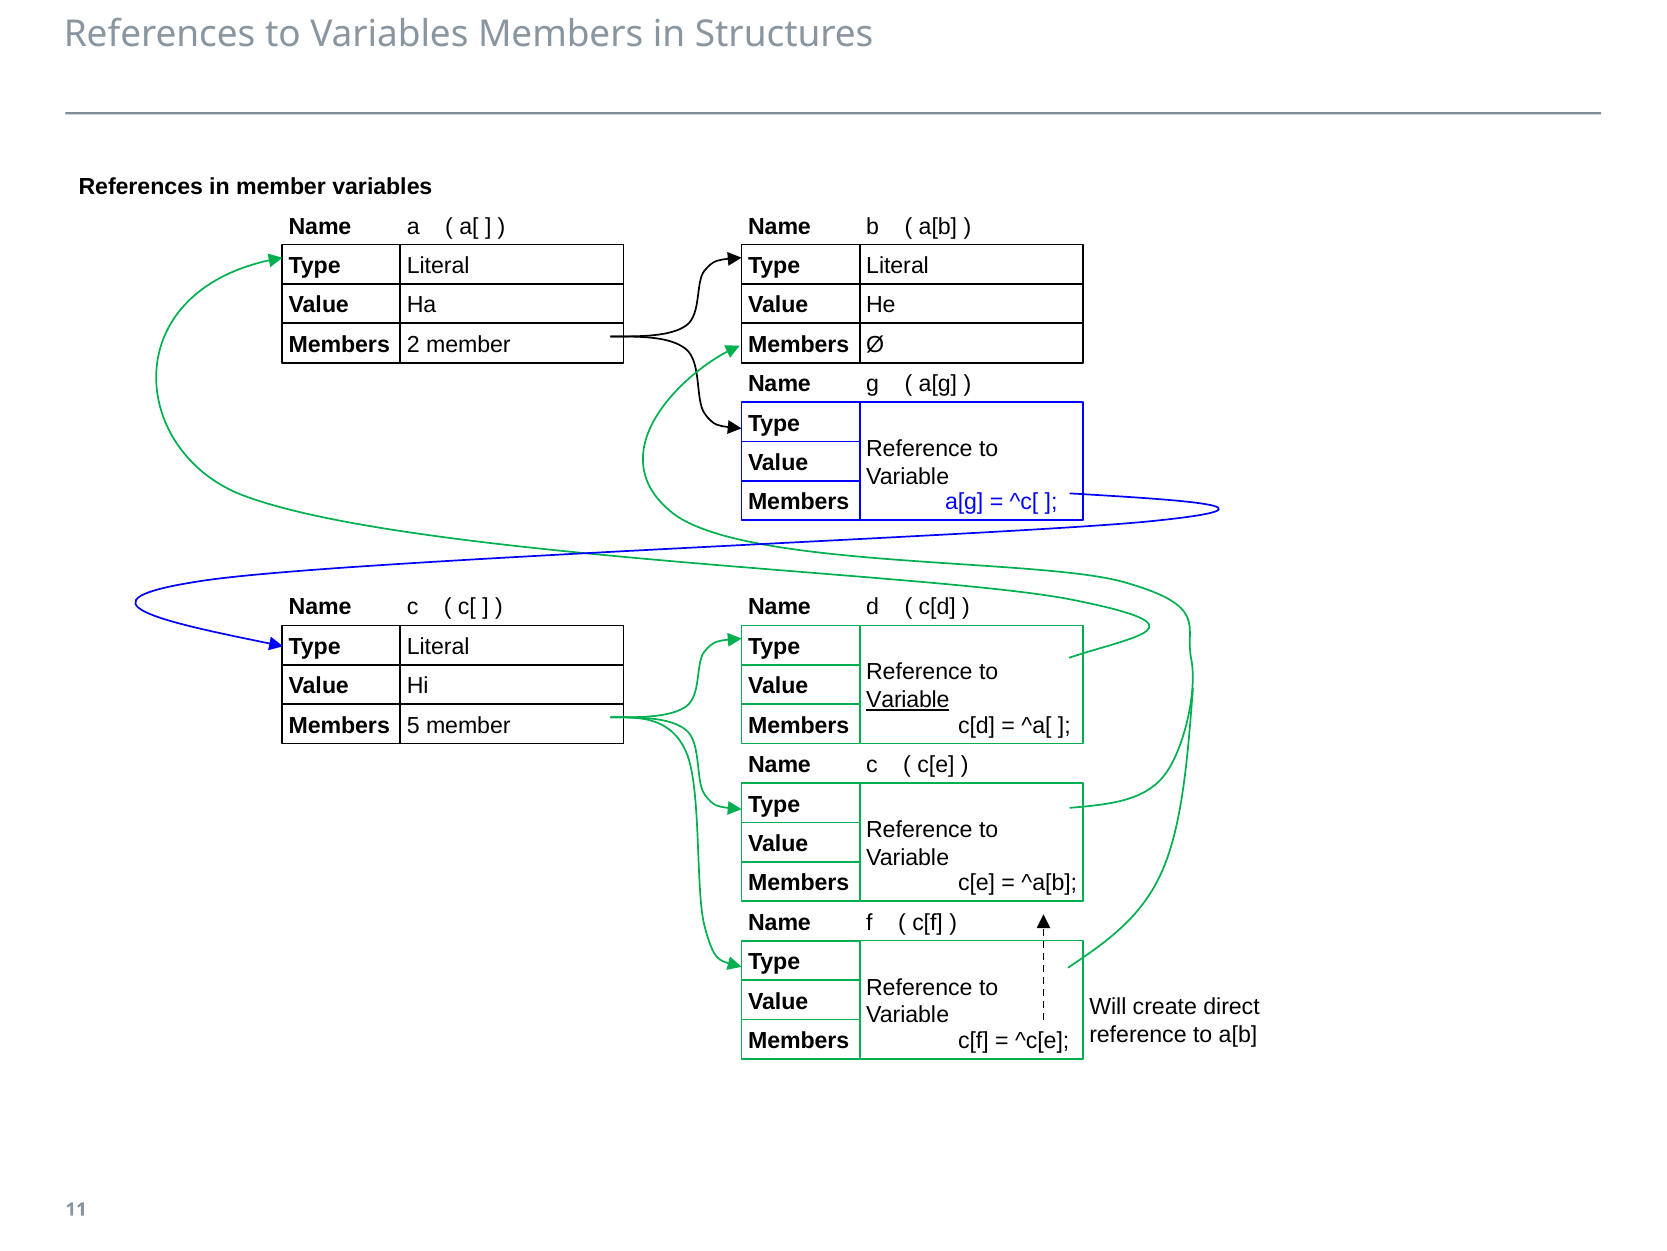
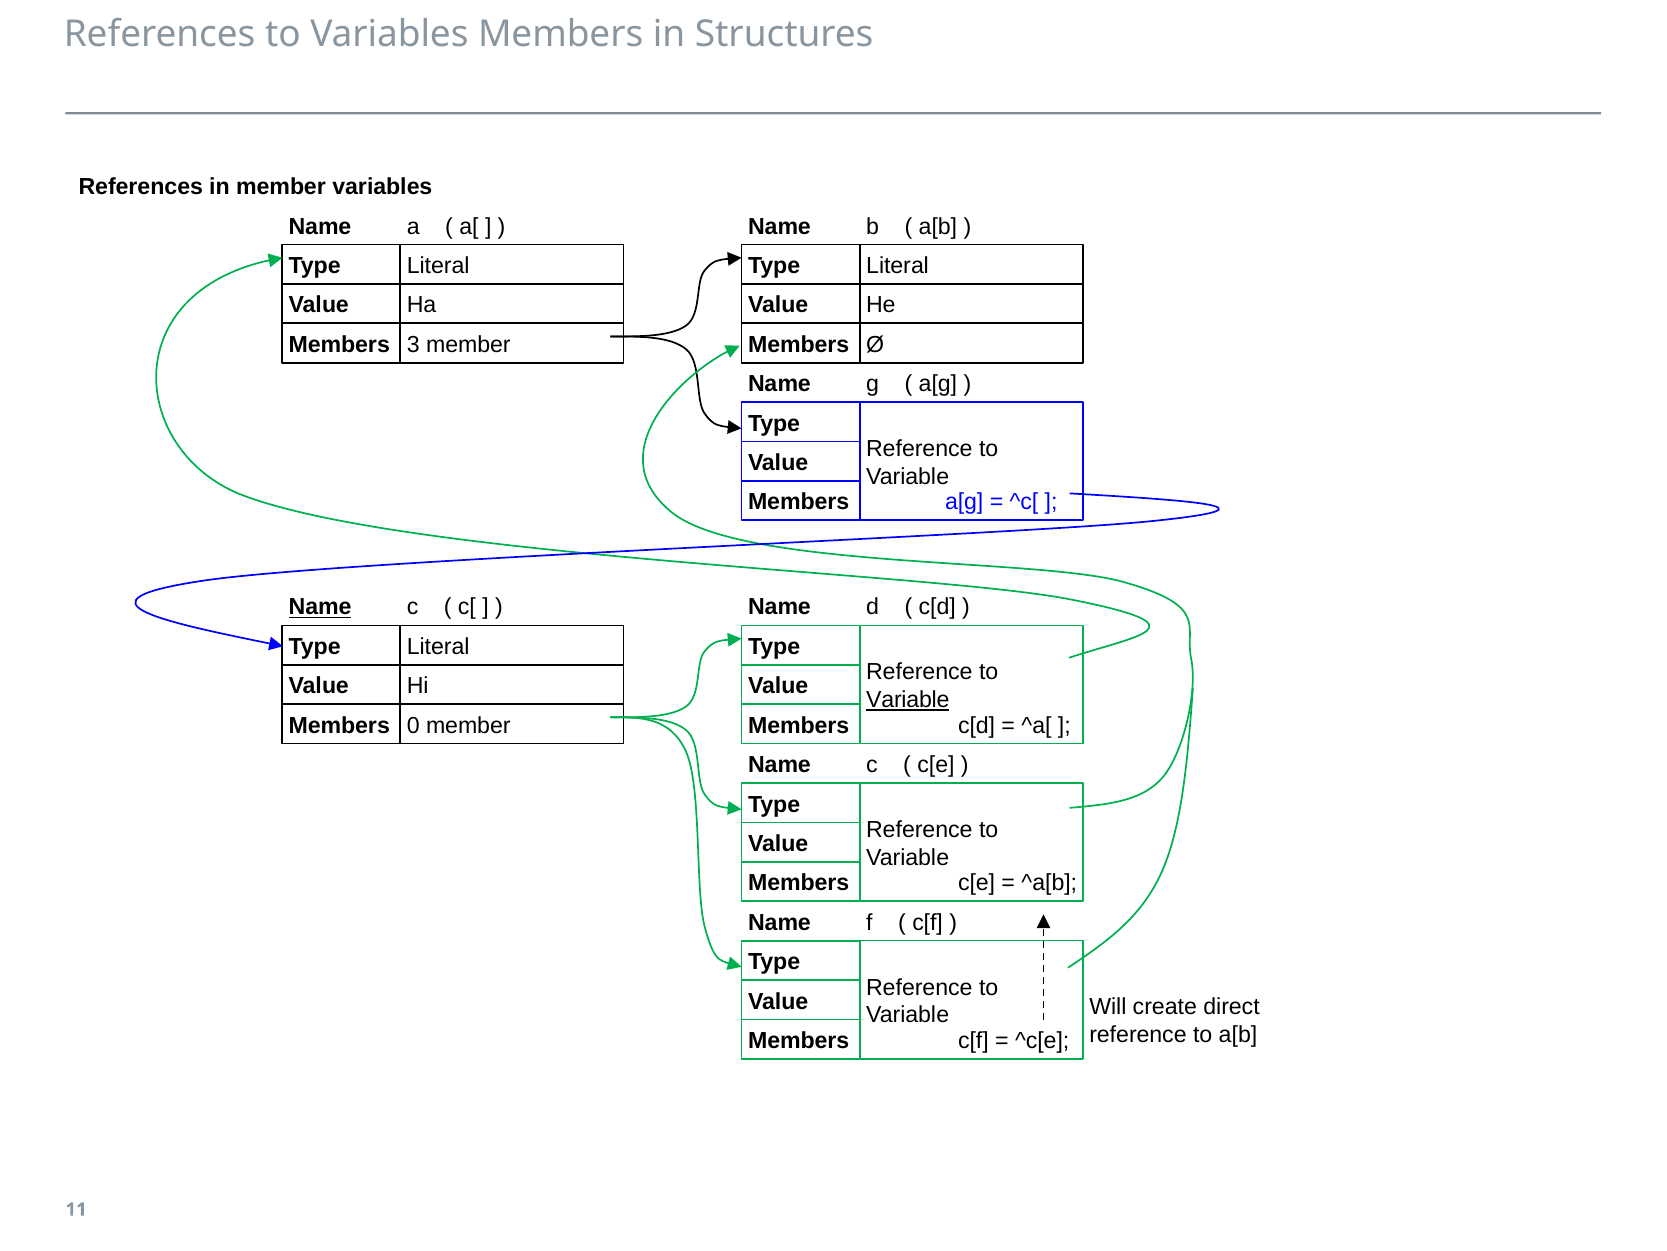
2: 2 -> 3 (413, 344)
Name underline: none -> present (320, 607)
5: 5 -> 0 (413, 725)
